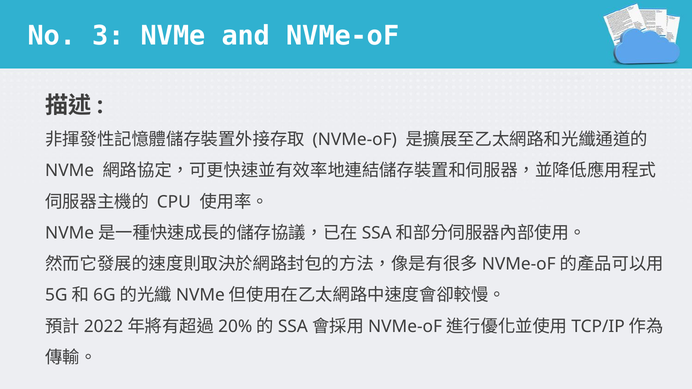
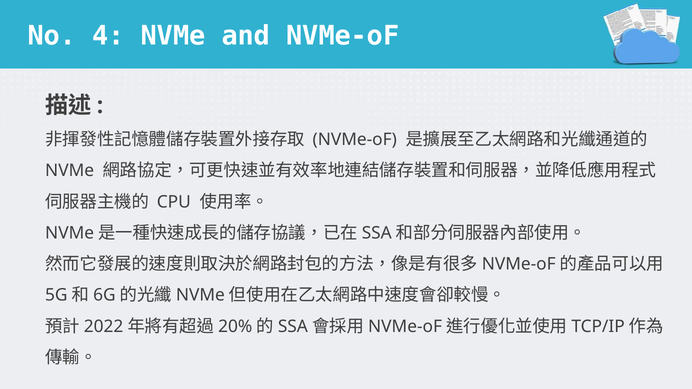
3: 3 -> 4 (108, 36)
